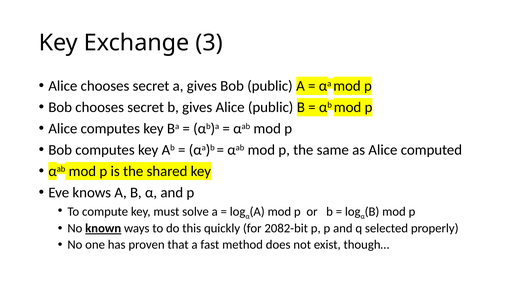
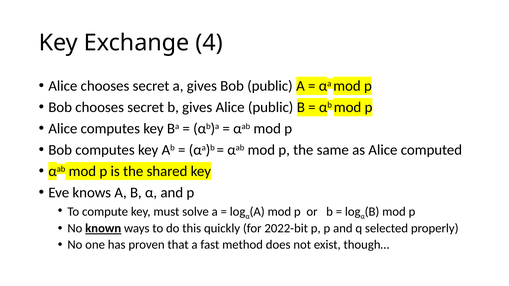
3: 3 -> 4 (209, 43)
2082-bit: 2082-bit -> 2022-bit (286, 229)
